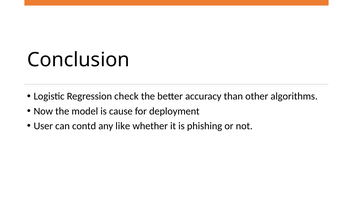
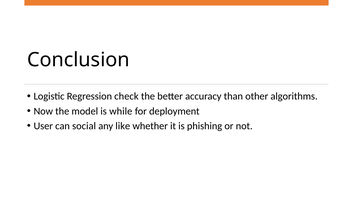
cause: cause -> while (121, 111)
contd: contd -> social (84, 126)
